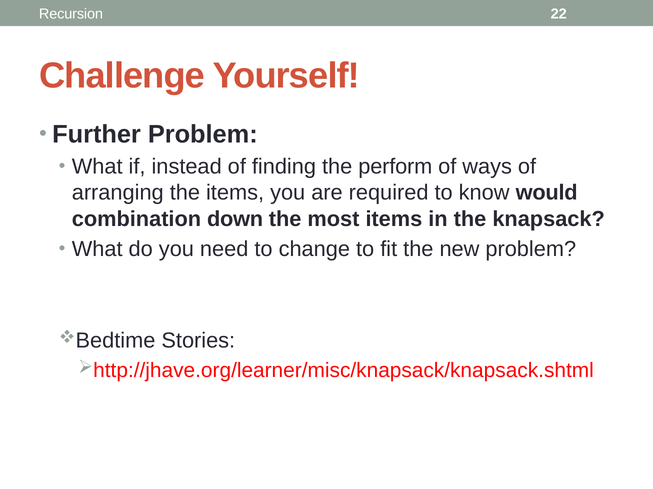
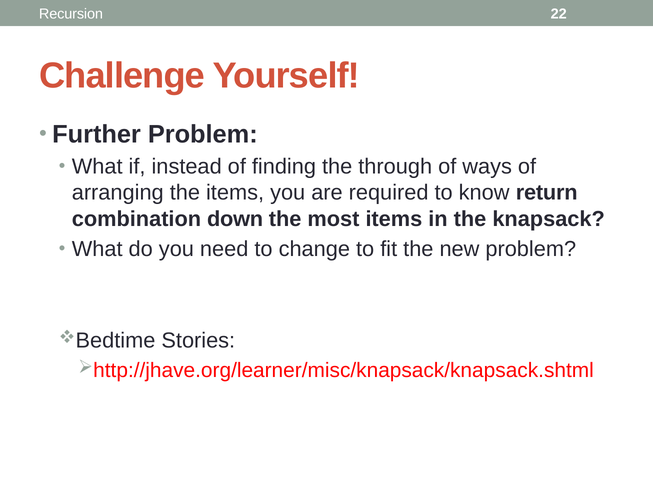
perform: perform -> through (395, 167)
would: would -> return (547, 193)
